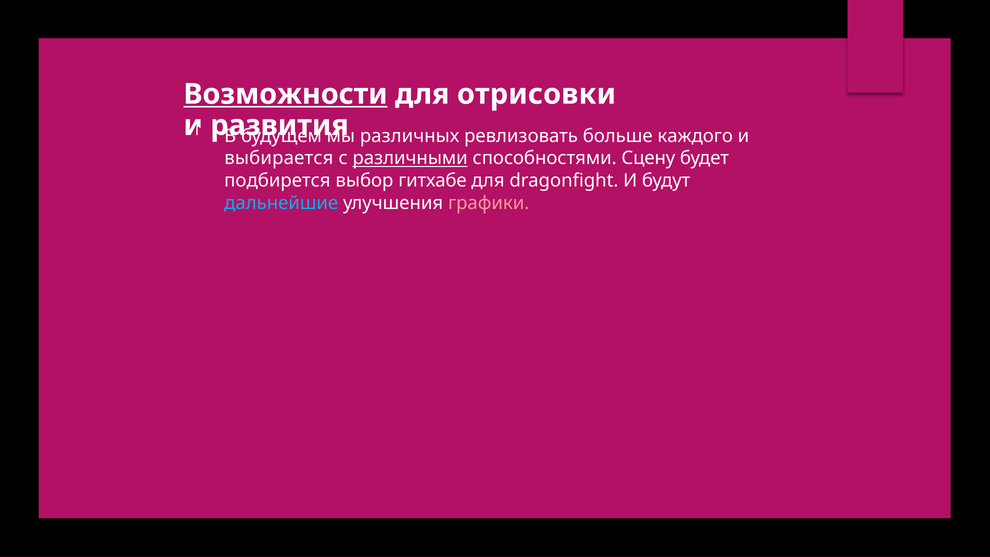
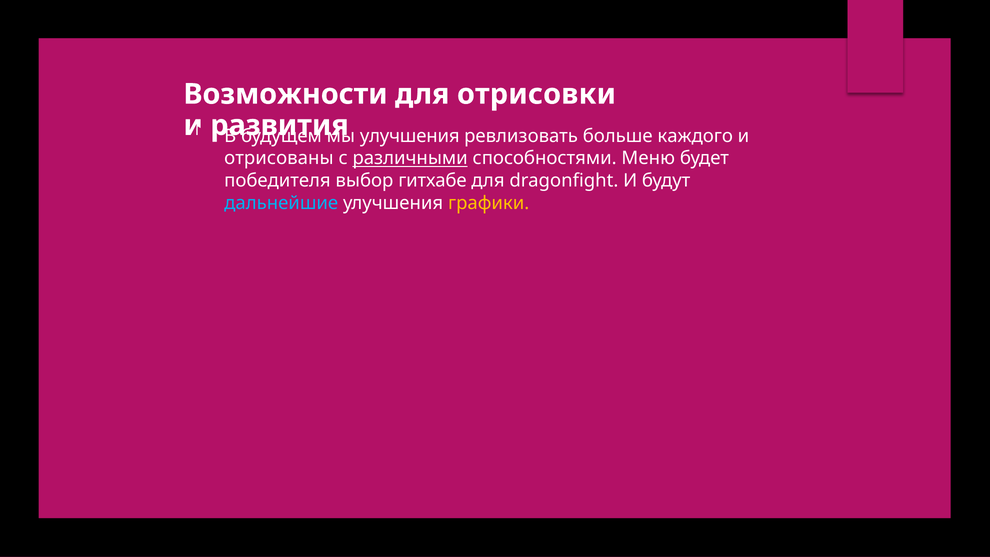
Возможности underline: present -> none (286, 94)
различных: различных -> улучшения (410, 136)
выбирается: выбирается -> отрисованы (279, 158)
Сцену: Сцену -> Меню (648, 158)
подбирется: подбирется -> победителя (277, 181)
графики colour: pink -> yellow (489, 203)
